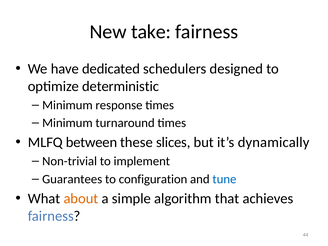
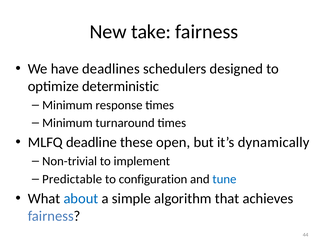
dedicated: dedicated -> deadlines (111, 69)
between: between -> deadline (91, 142)
slices: slices -> open (173, 142)
Guarantees: Guarantees -> Predictable (72, 179)
about colour: orange -> blue (81, 199)
